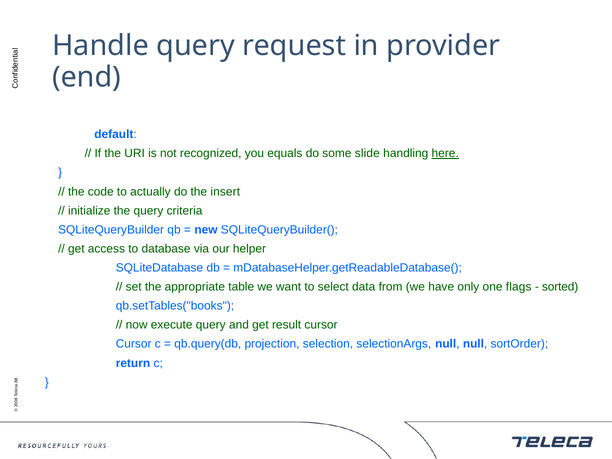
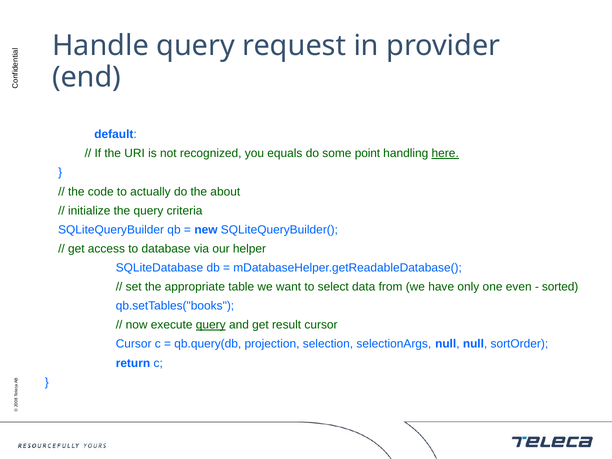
slide: slide -> point (367, 153)
insert: insert -> about (225, 192)
flags: flags -> even (519, 287)
query underline: none -> present (211, 325)
